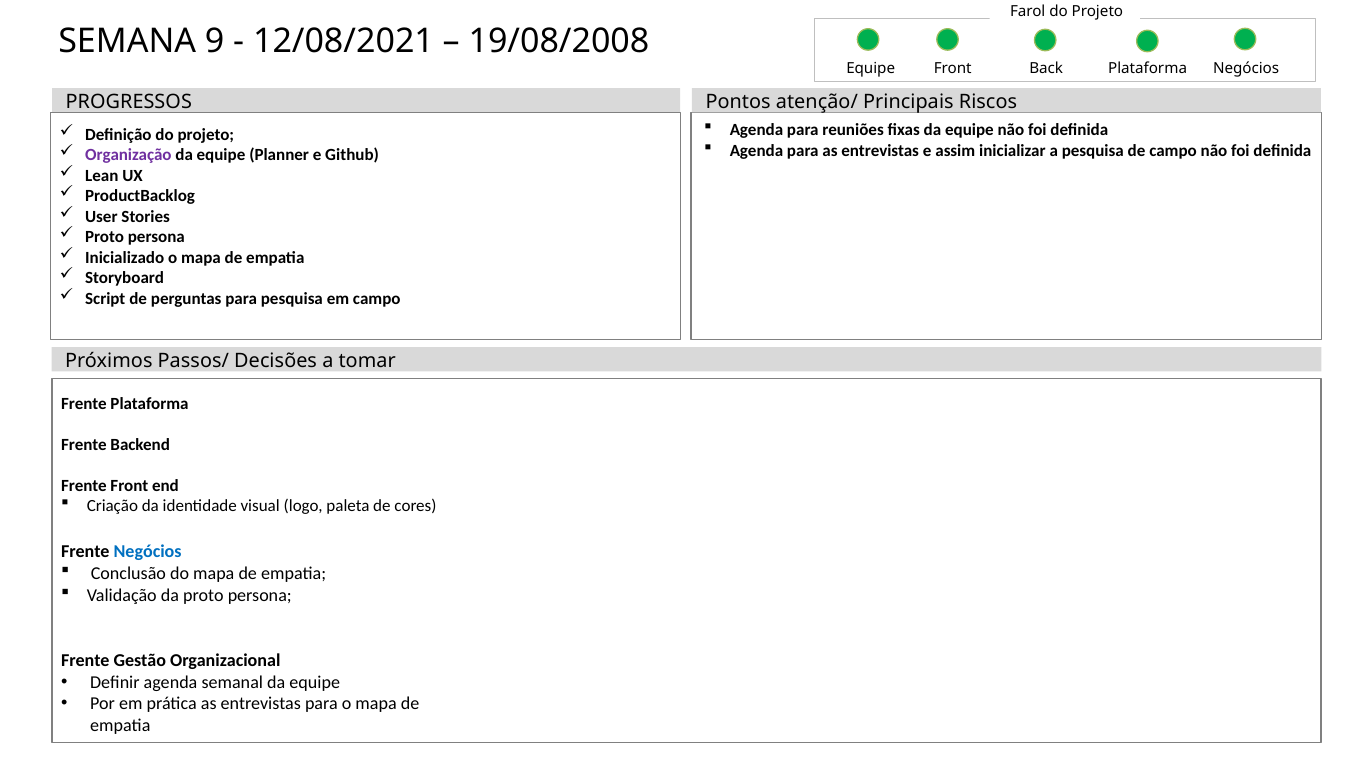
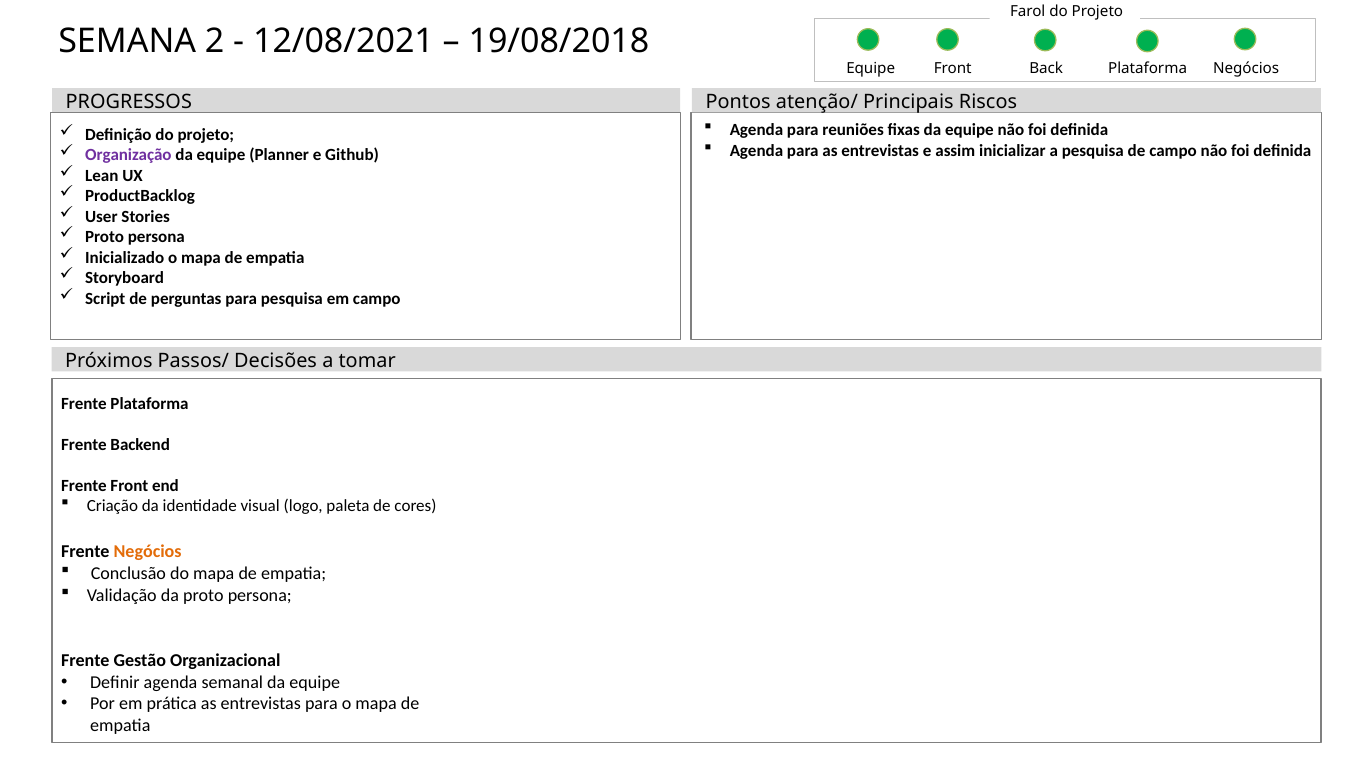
9: 9 -> 2 (215, 42)
19/08/2008: 19/08/2008 -> 19/08/2018 (559, 42)
Negócios colour: blue -> orange (148, 552)
